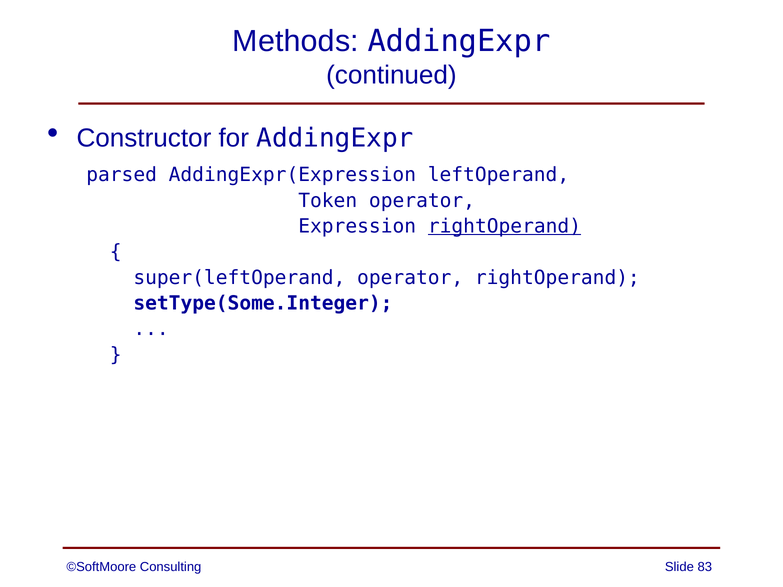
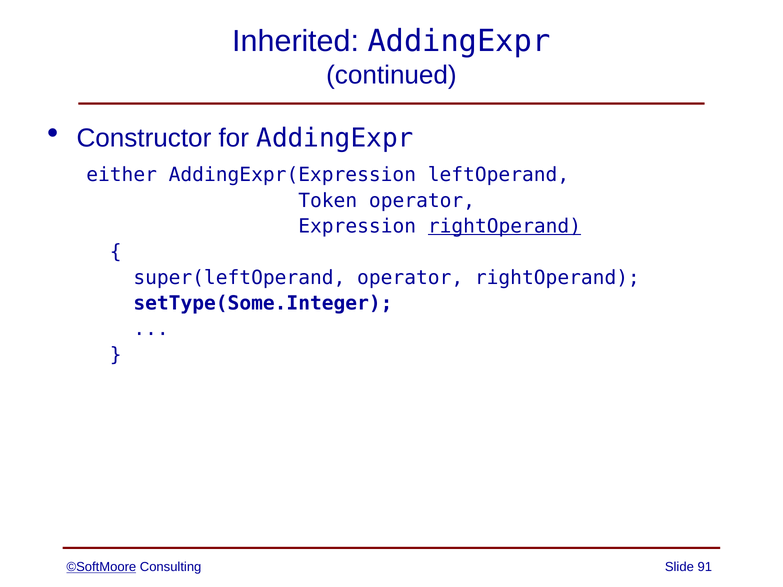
Methods: Methods -> Inherited (296, 41)
parsed: parsed -> either (122, 175)
©SoftMoore underline: none -> present (101, 567)
83: 83 -> 91 (705, 567)
